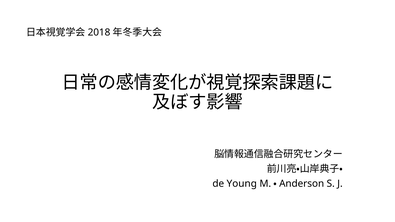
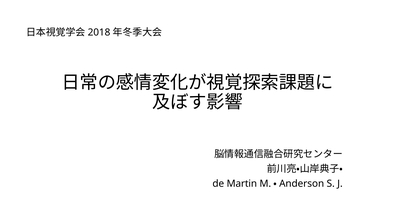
Young: Young -> Martin (242, 184)
